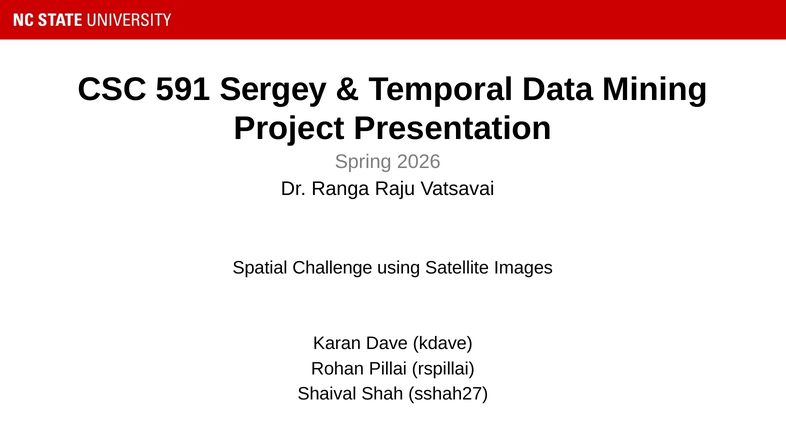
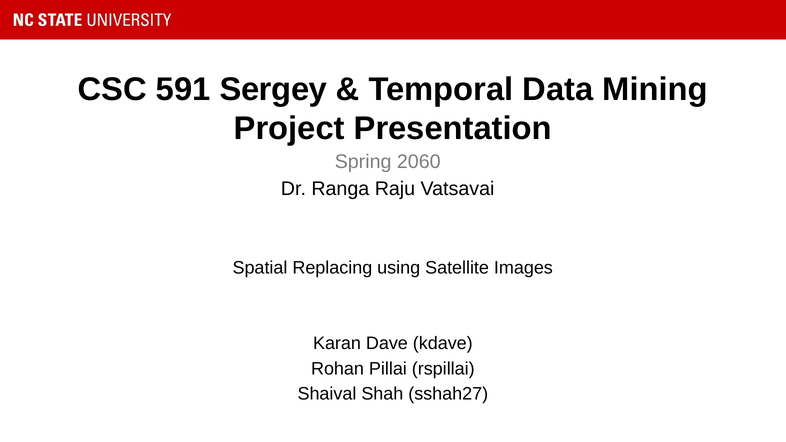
2026: 2026 -> 2060 (419, 162)
Challenge: Challenge -> Replacing (332, 268)
